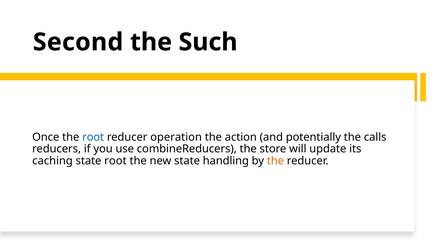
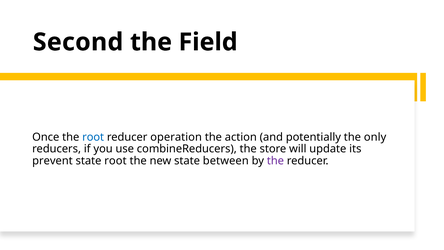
Such: Such -> Field (208, 42)
calls: calls -> only (375, 137)
caching: caching -> prevent (52, 161)
handling: handling -> between (226, 161)
the colour: orange -> purple (275, 161)
